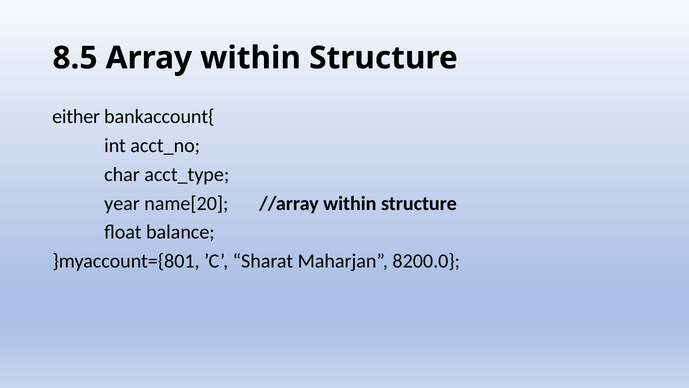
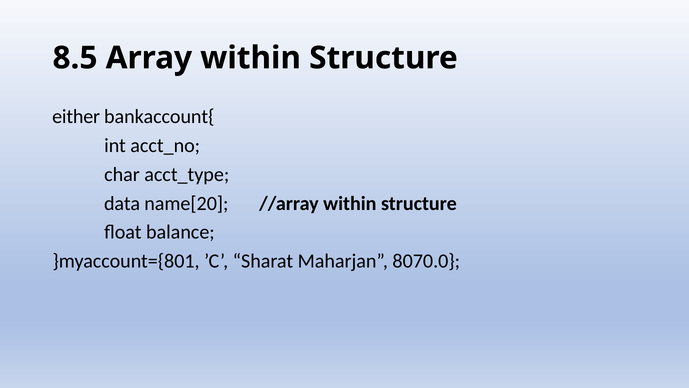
year: year -> data (122, 203)
8200.0: 8200.0 -> 8070.0 (426, 261)
